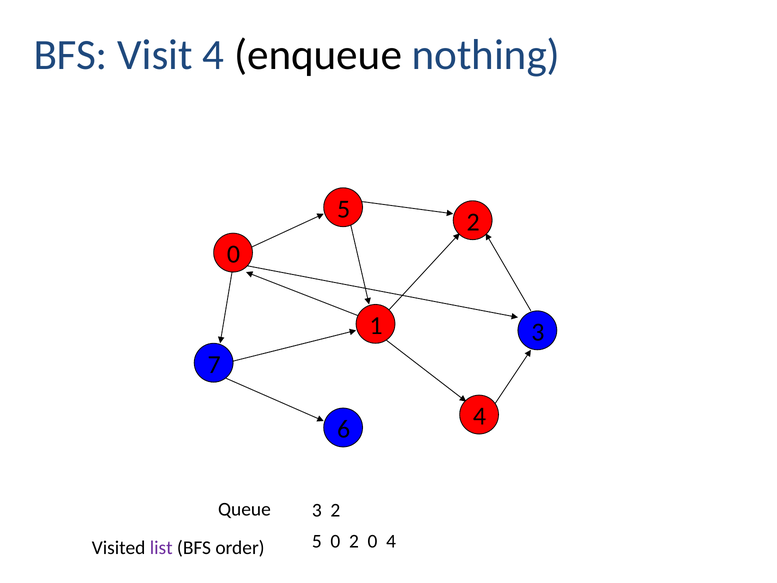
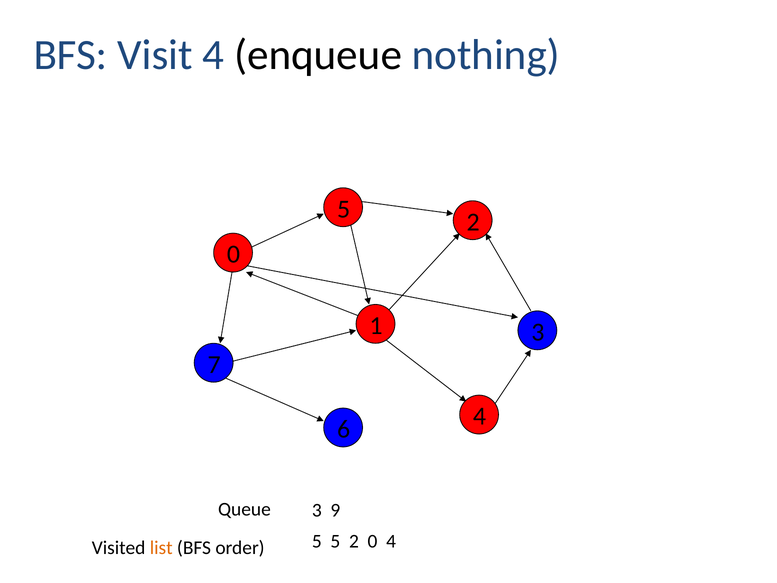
Queue 3 2: 2 -> 9 (335, 510)
5 0: 0 -> 5 (335, 541)
list colour: purple -> orange (161, 548)
